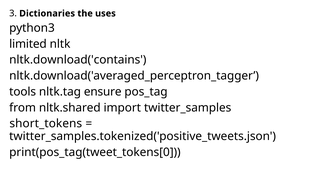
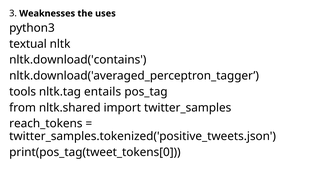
Dictionaries: Dictionaries -> Weaknesses (47, 13)
limited: limited -> textual (28, 44)
ensure: ensure -> entails (103, 92)
short_tokens: short_tokens -> reach_tokens (46, 124)
